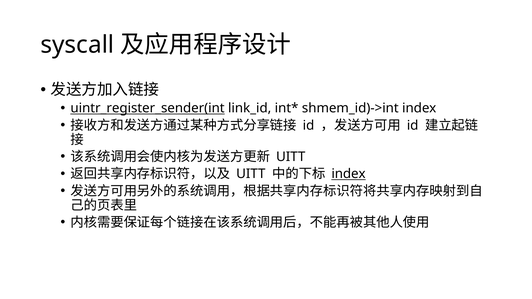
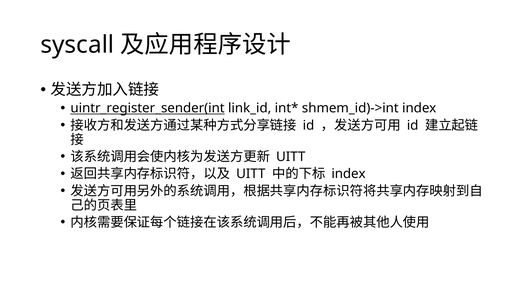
index underline: present -> none (348, 174)
